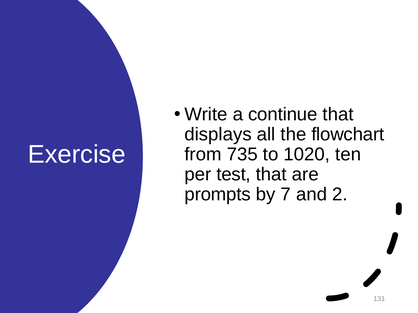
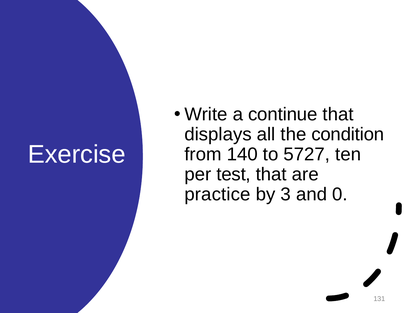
flowchart: flowchart -> condition (348, 135)
735: 735 -> 140 (242, 155)
1020: 1020 -> 5727 (307, 155)
prompts: prompts -> practice (217, 195)
7: 7 -> 3 (286, 195)
2: 2 -> 0 (340, 195)
